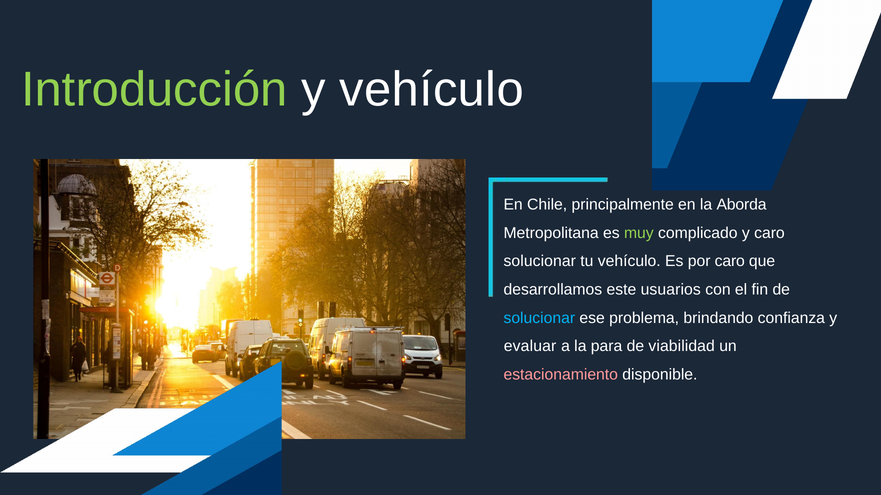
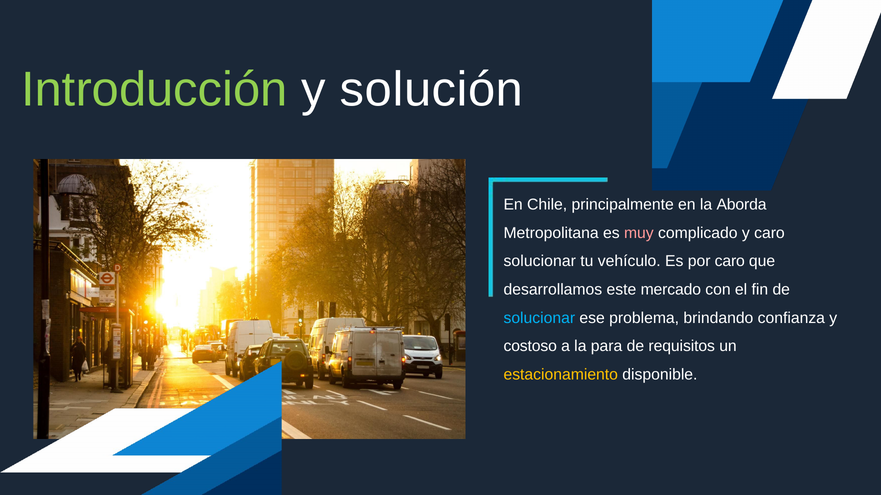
y vehículo: vehículo -> solución (431, 90)
muy colour: light green -> pink (639, 233)
usuarios: usuarios -> mercado (671, 290)
evaluar: evaluar -> costoso (530, 346)
viabilidad: viabilidad -> requisitos (682, 346)
estacionamiento colour: pink -> yellow (561, 375)
